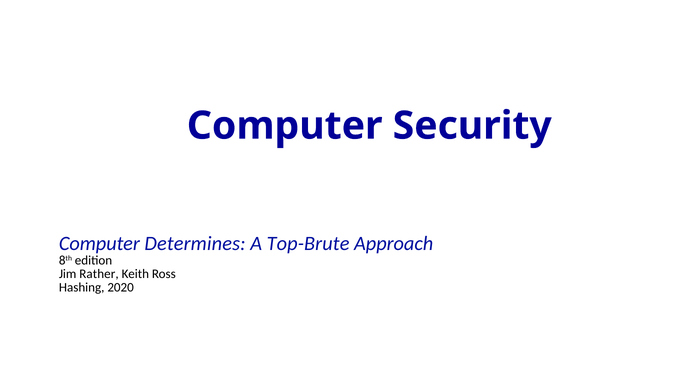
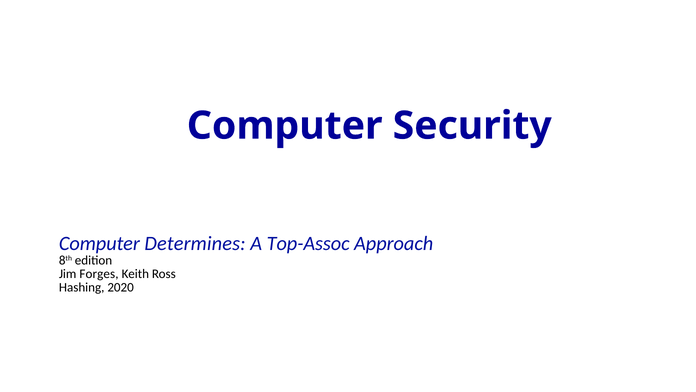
Top-Brute: Top-Brute -> Top-Assoc (308, 243)
Rather: Rather -> Forges (99, 274)
